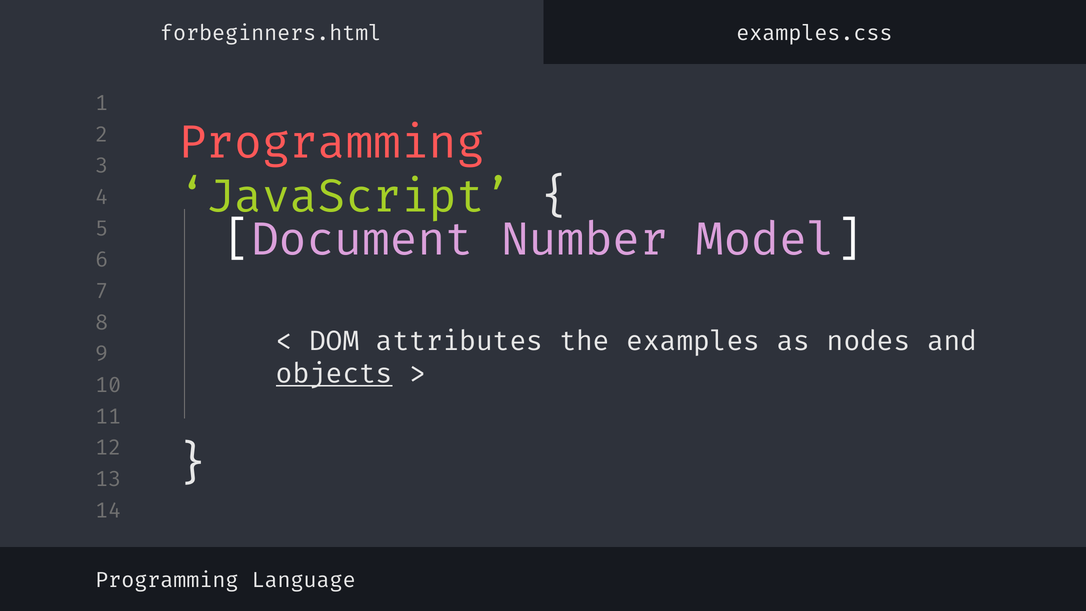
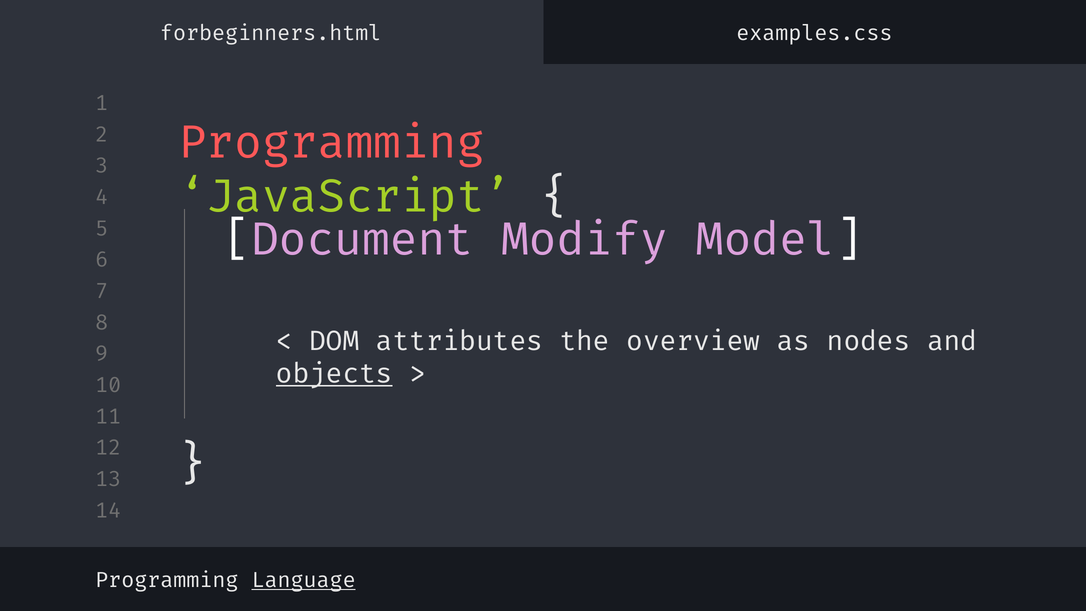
Number: Number -> Modify (585, 240)
examples: examples -> overview (693, 341)
Language underline: none -> present (304, 580)
